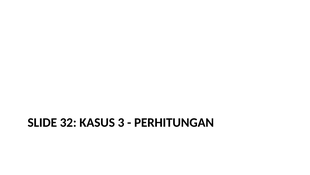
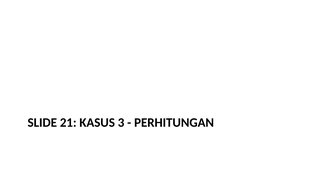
32: 32 -> 21 (68, 122)
